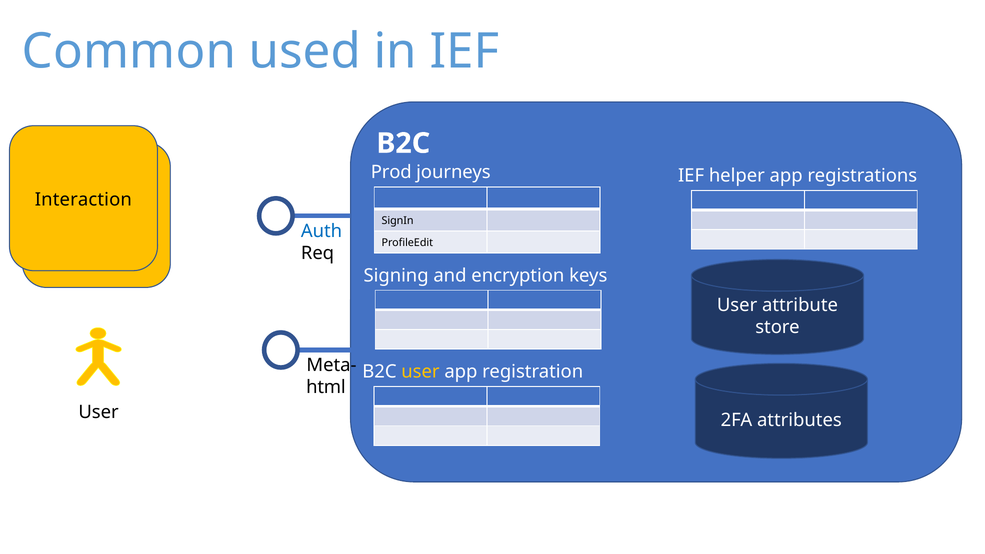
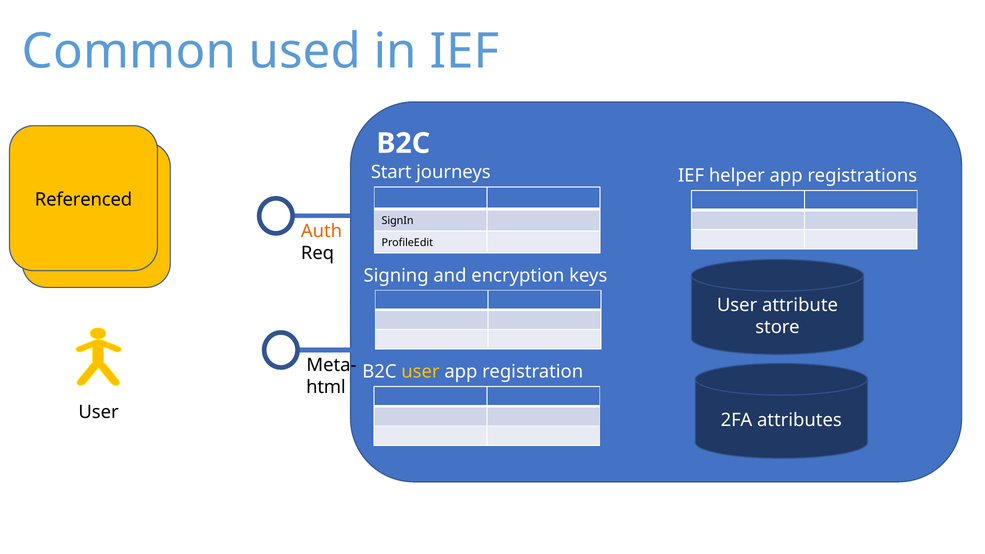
Prod: Prod -> Start (391, 172)
Interaction: Interaction -> Referenced (83, 199)
Auth colour: blue -> orange (322, 231)
